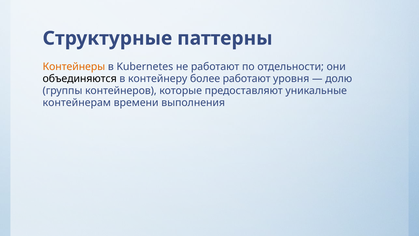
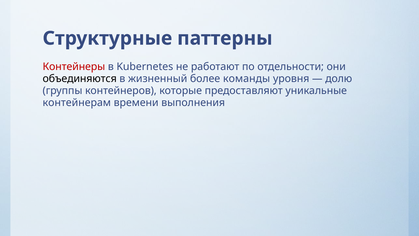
Контейнеры colour: orange -> red (74, 67)
контейнеру: контейнеру -> жизненный (158, 79)
более работают: работают -> команды (247, 79)
